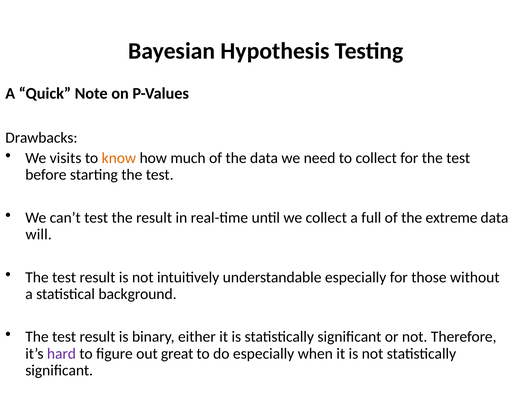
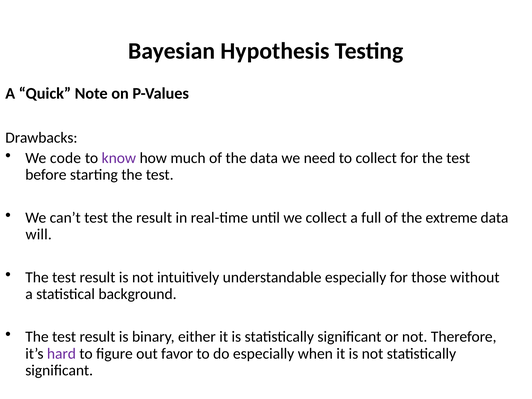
visits: visits -> code (65, 158)
know colour: orange -> purple (119, 158)
great: great -> favor (177, 354)
